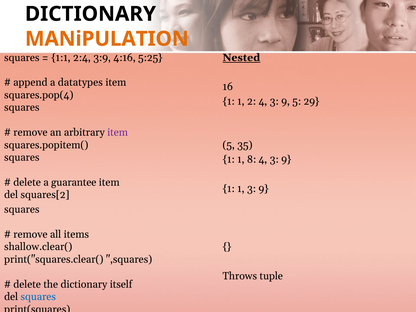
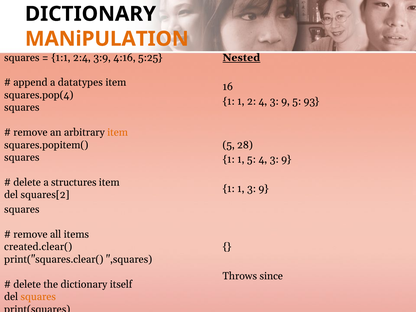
29: 29 -> 93 (312, 101)
item colour: purple -> orange (118, 132)
35: 35 -> 28 (245, 145)
1 8: 8 -> 5 (251, 159)
guarantee: guarantee -> structures (74, 182)
shallow.clear(: shallow.clear( -> created.clear( (38, 247)
tuple: tuple -> since (271, 276)
squares colour: blue -> orange (38, 297)
